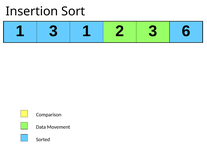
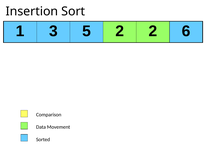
3 1: 1 -> 5 (87, 31)
2 3: 3 -> 2 (153, 31)
